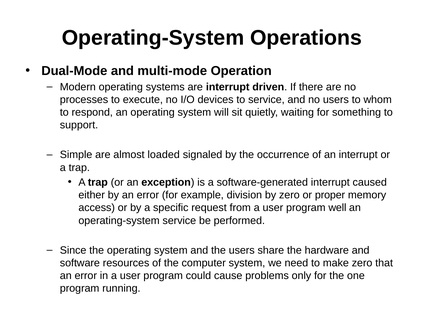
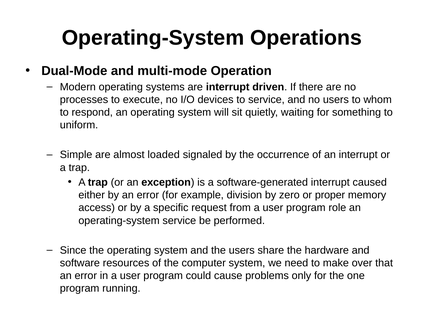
support: support -> uniform (79, 125)
well: well -> role (337, 208)
make zero: zero -> over (362, 263)
